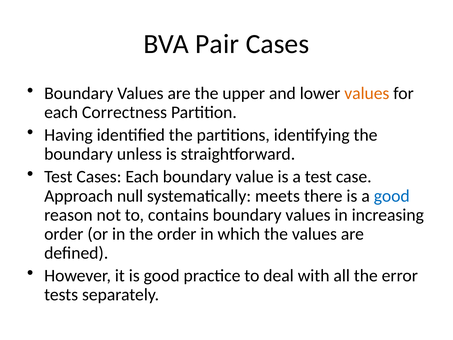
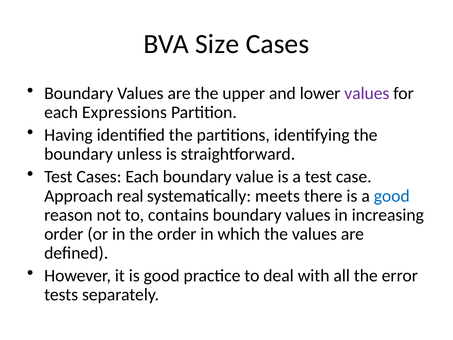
Pair: Pair -> Size (217, 44)
values colour: orange -> purple (367, 93)
Correctness: Correctness -> Expressions (124, 112)
null: null -> real (130, 196)
